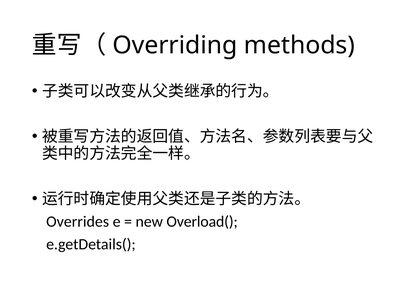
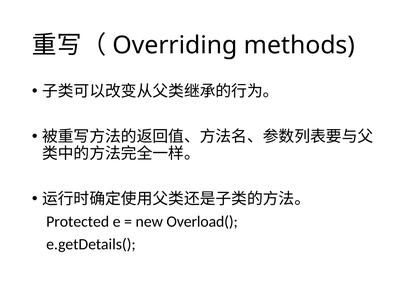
Overrides: Overrides -> Protected (78, 222)
